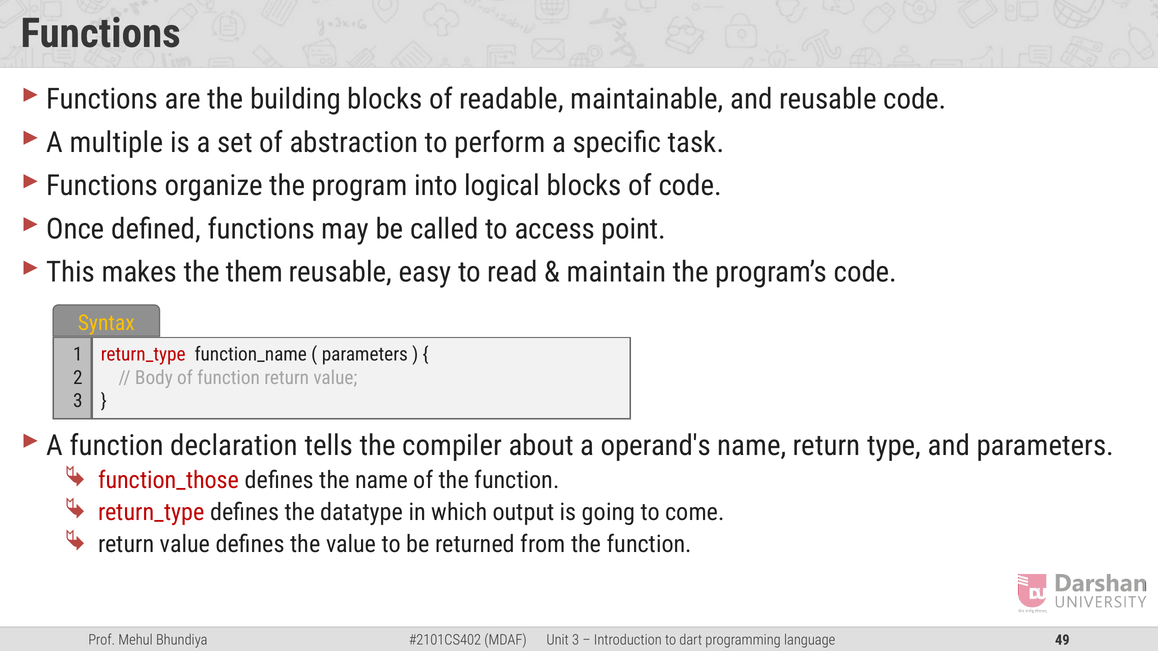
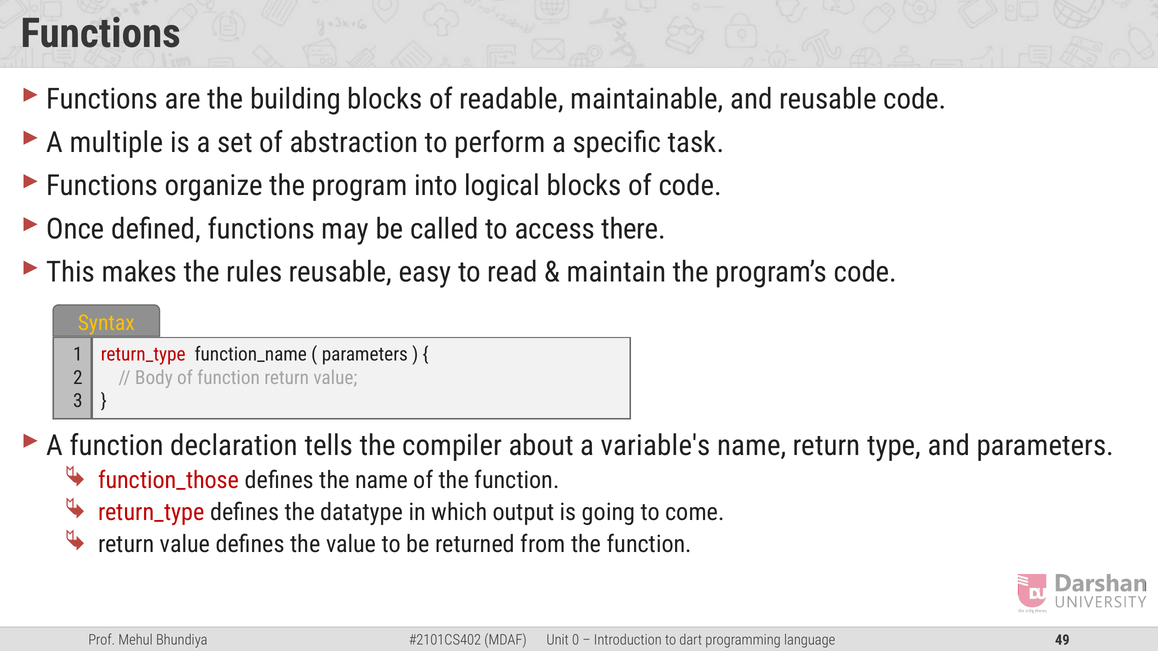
point: point -> there (634, 229)
them: them -> rules (254, 273)
operand's: operand's -> variable's (656, 446)
3: 3 -> 0 (576, 640)
